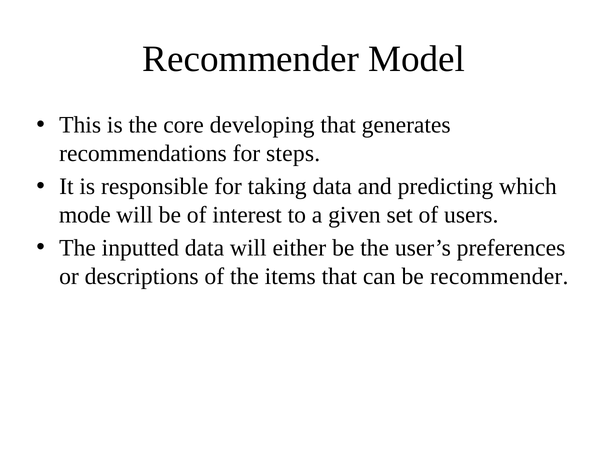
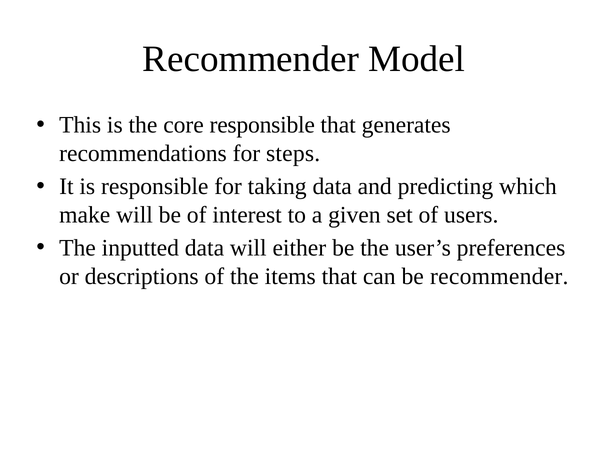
core developing: developing -> responsible (262, 125)
mode: mode -> make (85, 215)
